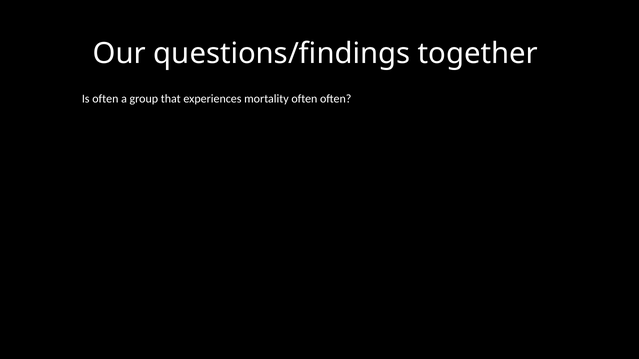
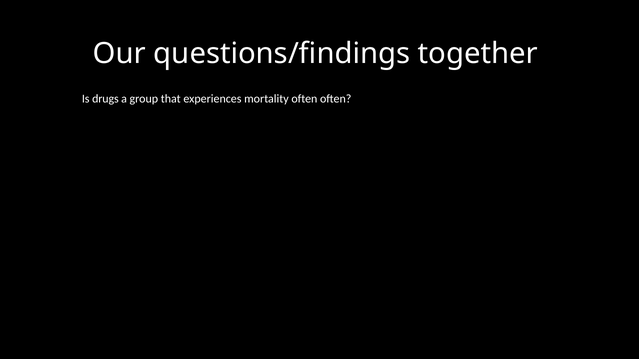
Is often: often -> drugs (105, 99)
